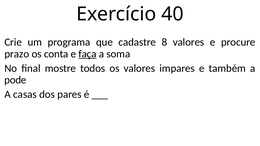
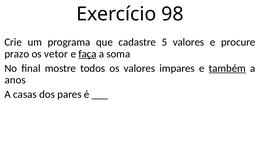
40: 40 -> 98 (172, 14)
8: 8 -> 5 (164, 42)
conta: conta -> vetor (56, 54)
também underline: none -> present (227, 68)
pode: pode -> anos (15, 80)
